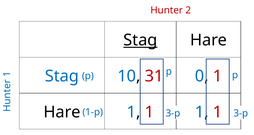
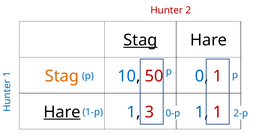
Stag colour: blue -> orange (62, 76)
31: 31 -> 50 (154, 76)
Hare underline: none -> present (62, 112)
1: 1 -> 3 (149, 112)
3-p: 3-p -> 0-p (173, 113)
3-p: 3-p -> 2-p (241, 113)
